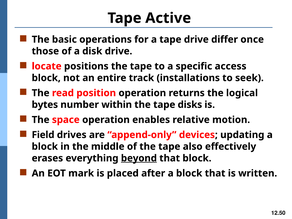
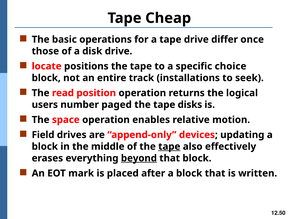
Active: Active -> Cheap (168, 18)
access: access -> choice (231, 66)
bytes: bytes -> users (45, 105)
within: within -> paged (117, 105)
tape underline: none -> present (169, 147)
